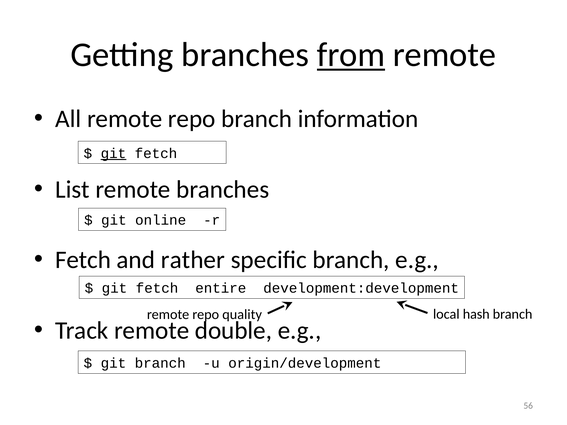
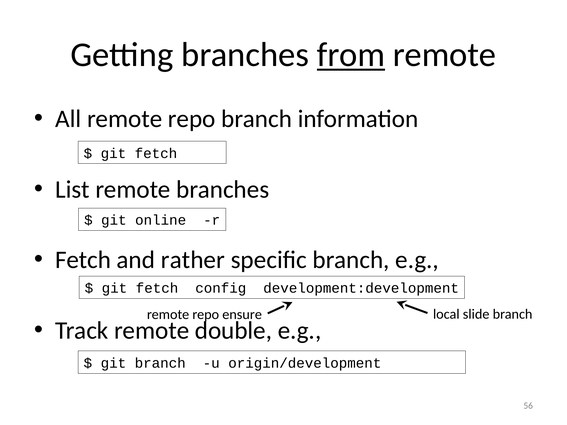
git underline: present -> none (113, 153)
entire: entire -> config (221, 288)
hash: hash -> slide (476, 314)
quality: quality -> ensure (242, 315)
